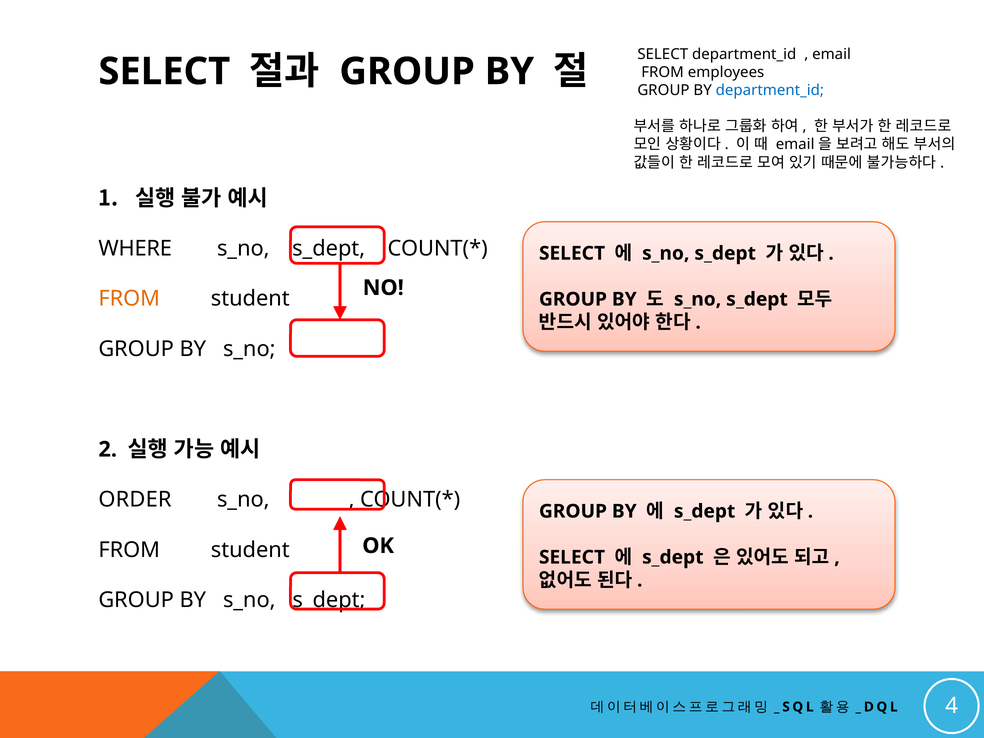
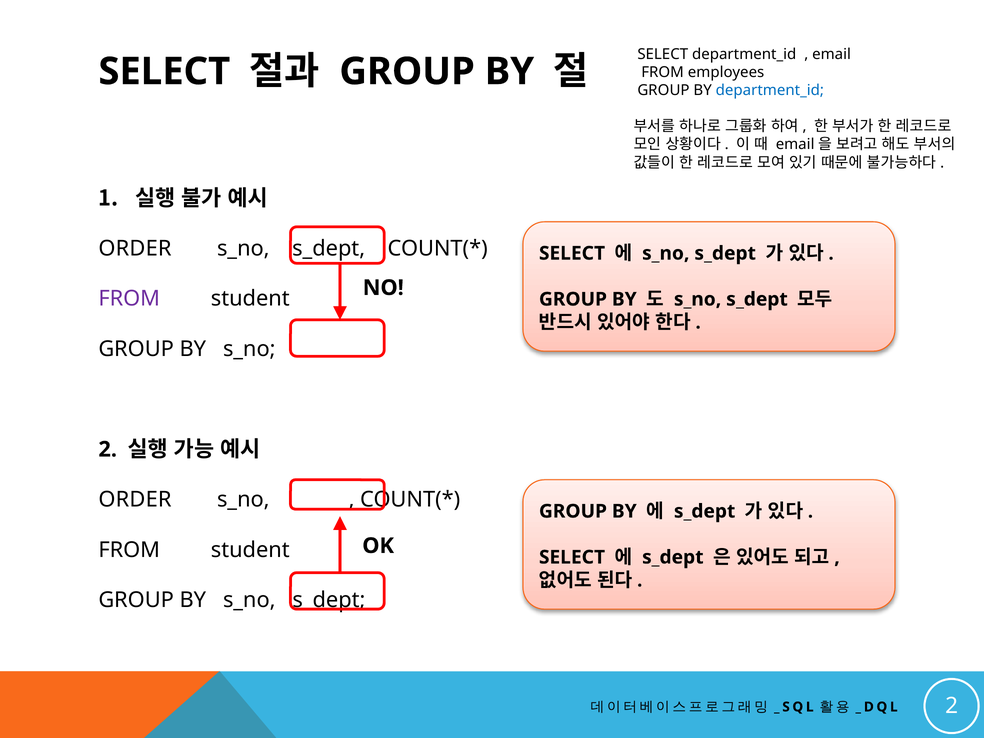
WHERE: WHERE -> ORDER (135, 249)
FROM colour: orange -> purple (129, 299)
4: 4 -> 2 (952, 706)
